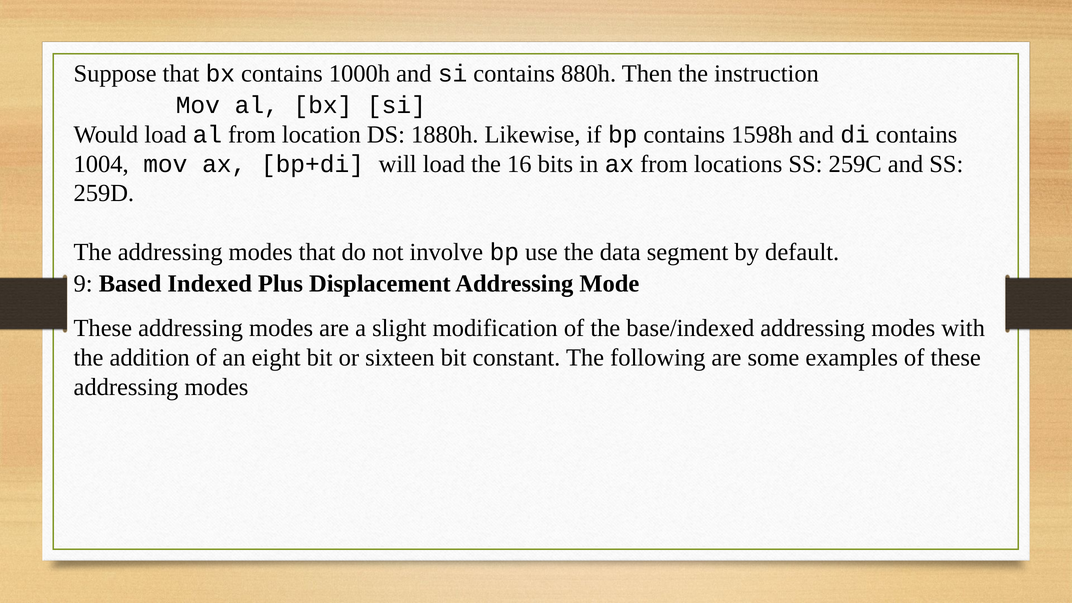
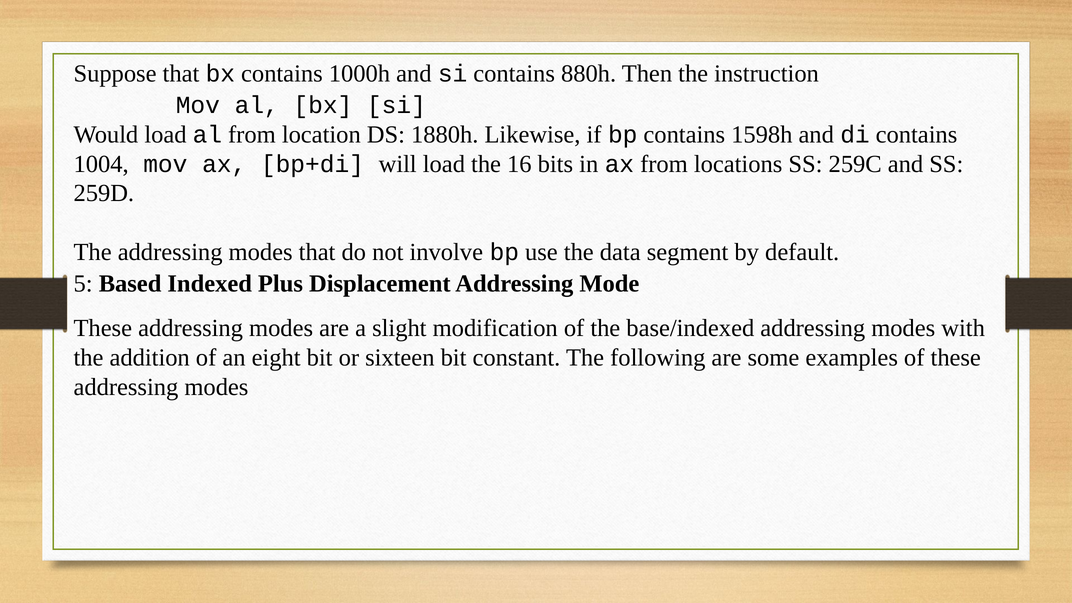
9: 9 -> 5 (83, 284)
